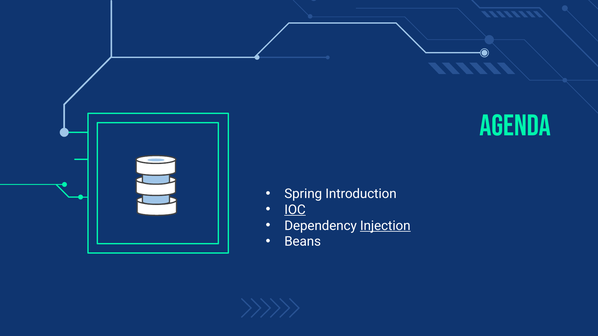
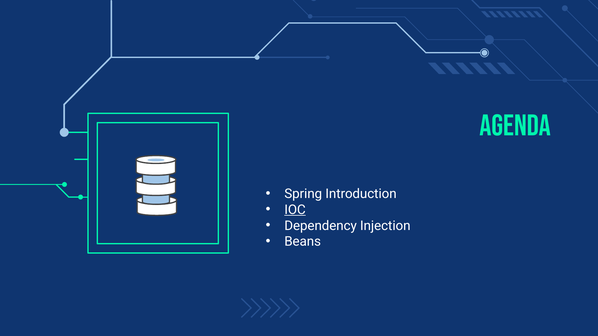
Injection underline: present -> none (385, 226)
